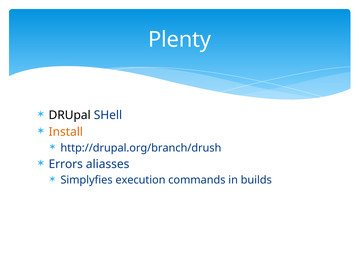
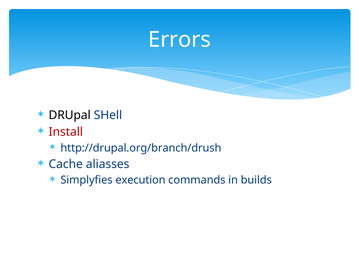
Plenty: Plenty -> Errors (180, 39)
Install colour: orange -> red (66, 132)
Errors: Errors -> Cache (66, 164)
